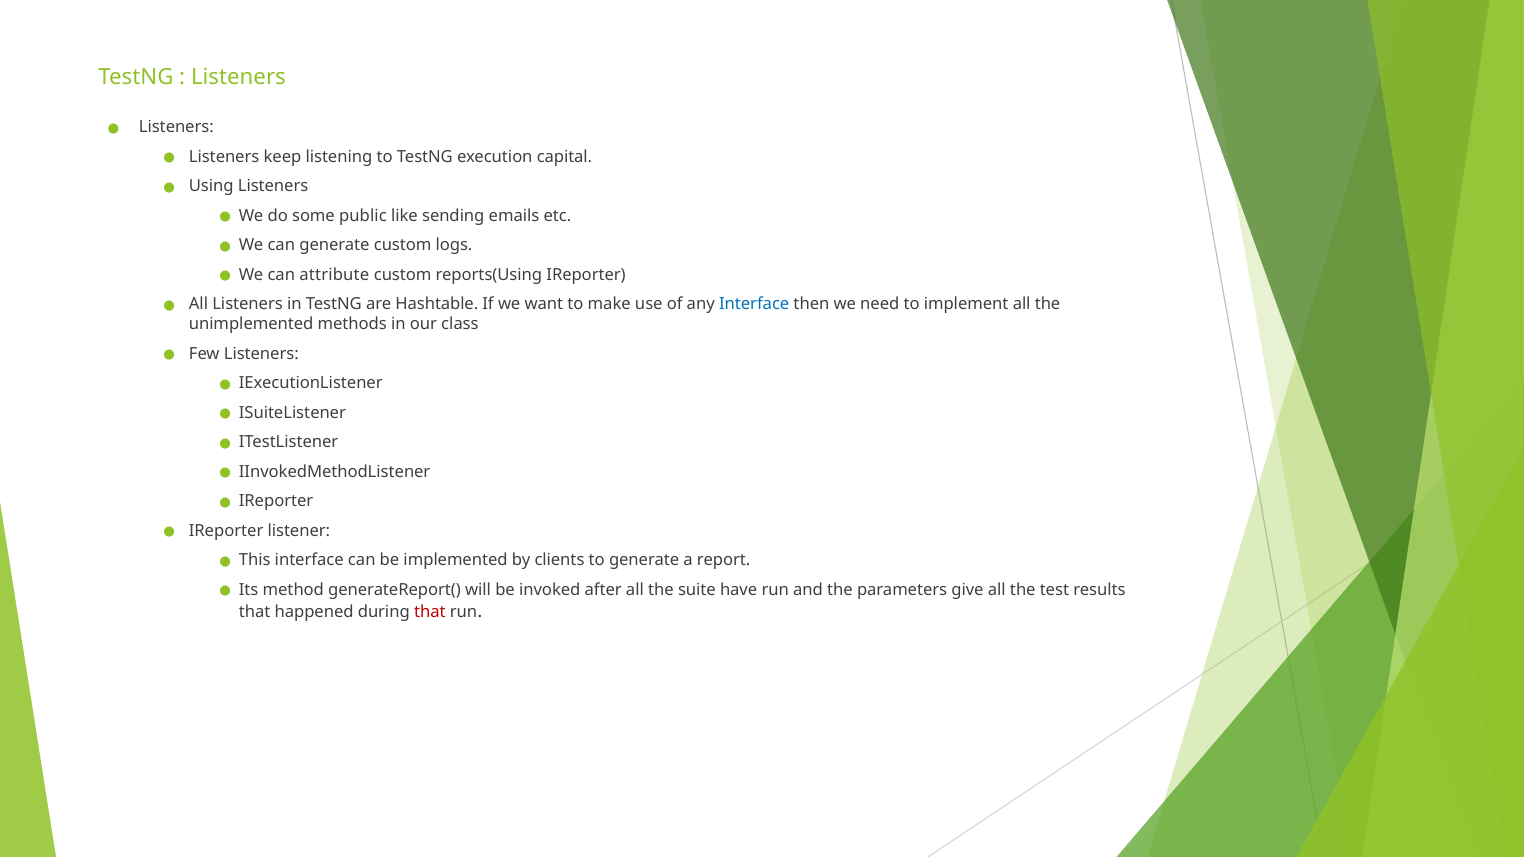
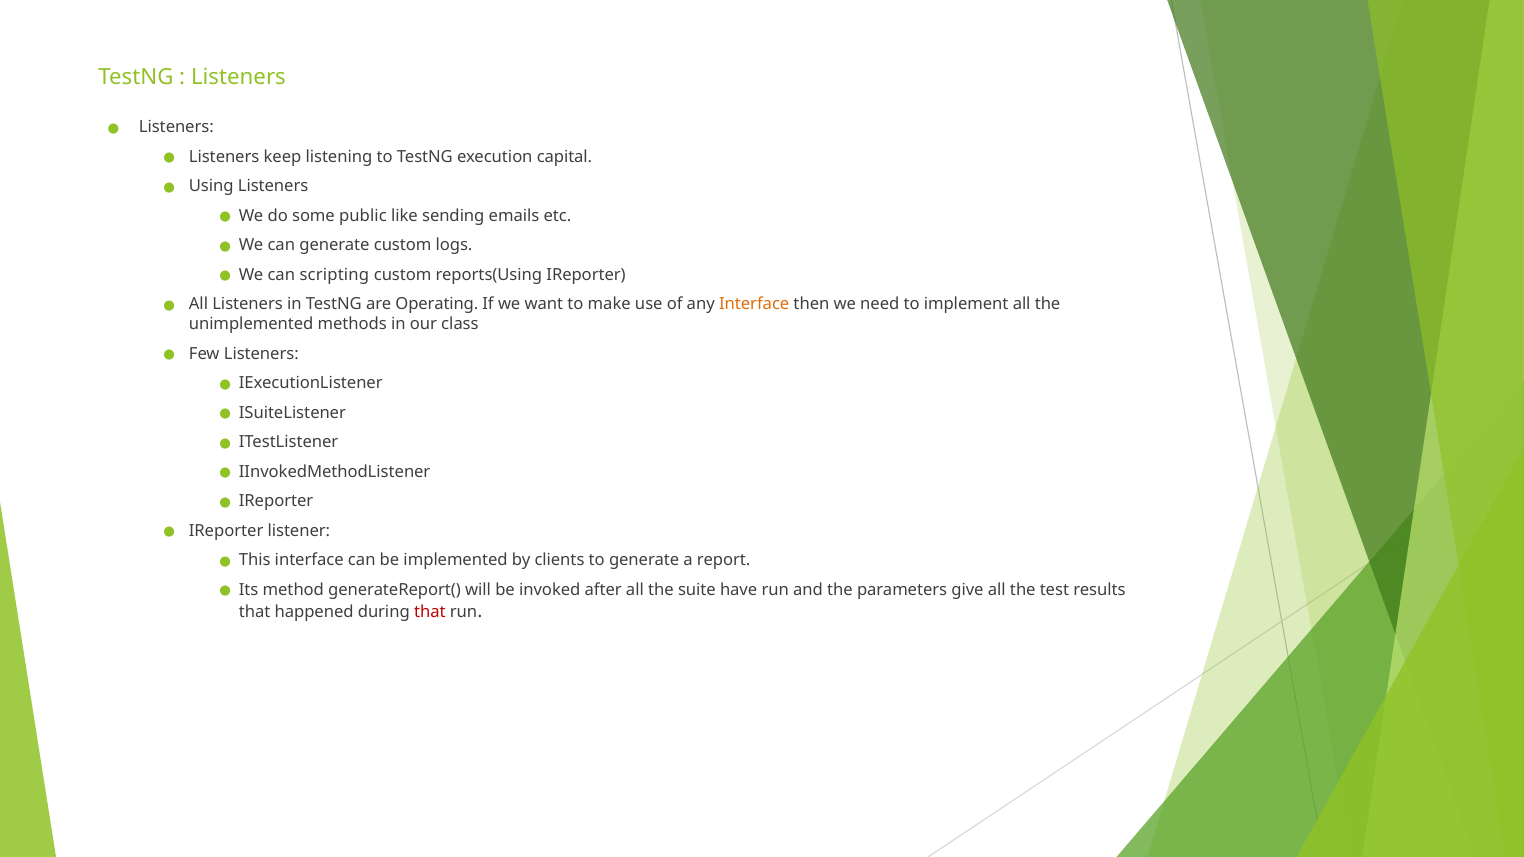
attribute: attribute -> scripting (334, 275)
Hashtable: Hashtable -> Operating (437, 304)
Interface colour: blue -> orange (754, 304)
